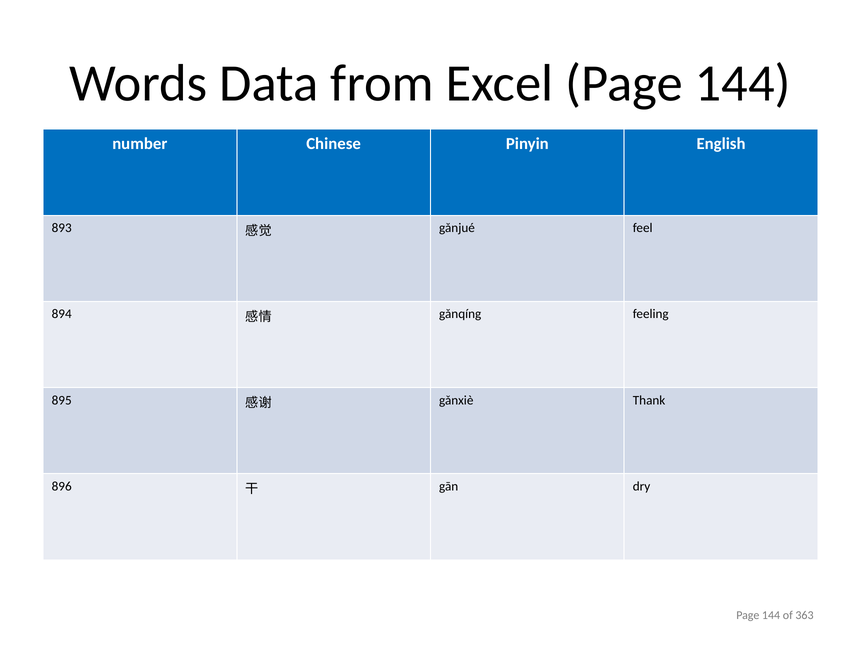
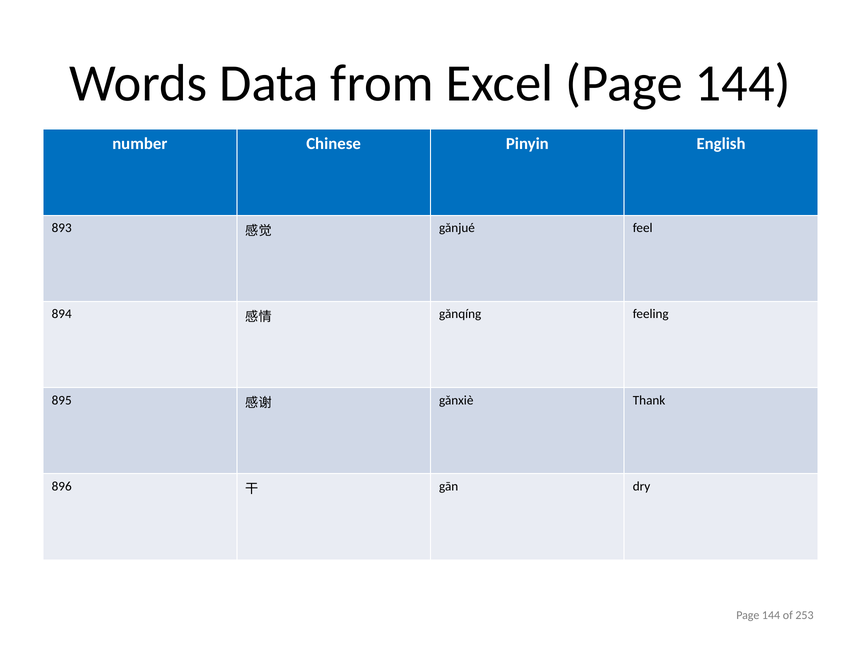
363: 363 -> 253 (804, 615)
